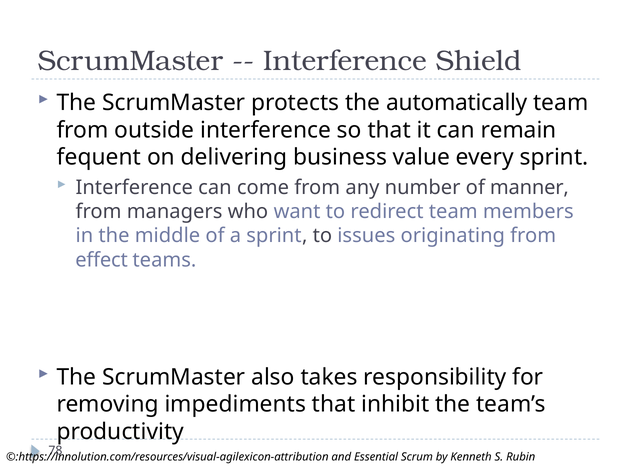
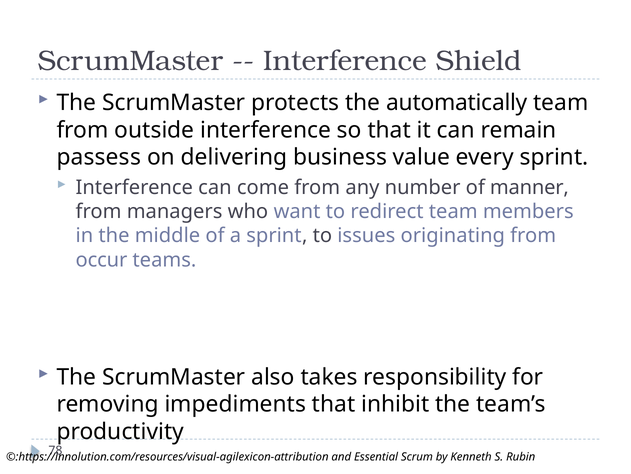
fequent: fequent -> passess (99, 157)
effect: effect -> occur (101, 260)
